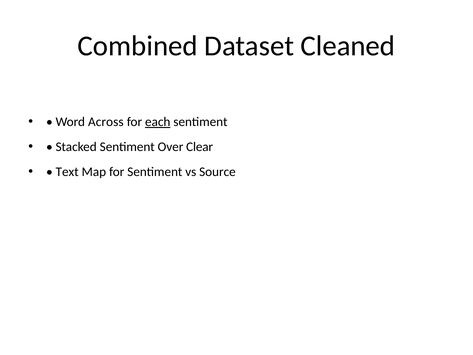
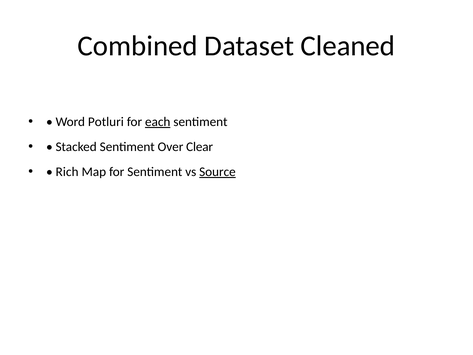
Across: Across -> Potluri (106, 122)
Text: Text -> Rich (67, 172)
Source underline: none -> present (217, 172)
